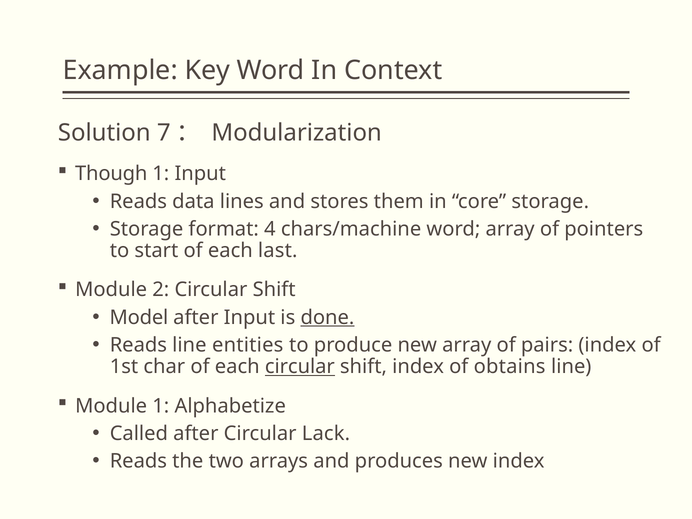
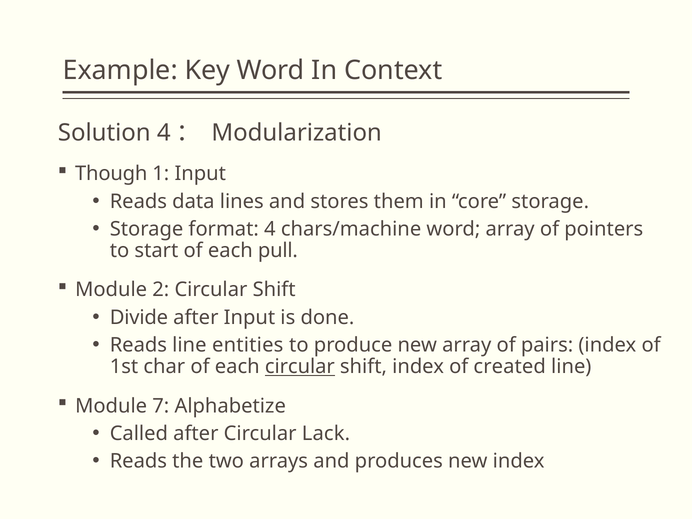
Solution 7: 7 -> 4 (164, 133)
last: last -> pull (278, 251)
Model: Model -> Divide (139, 317)
done underline: present -> none (327, 317)
obtains: obtains -> created (510, 367)
Module 1: 1 -> 7 (161, 406)
